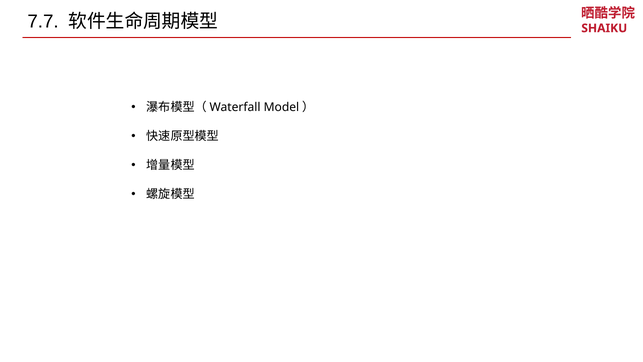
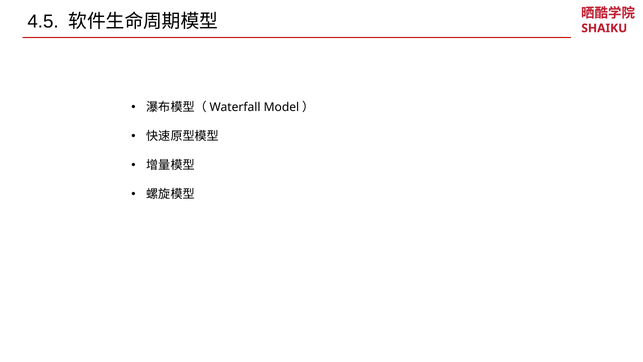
7.7: 7.7 -> 4.5 (43, 22)
